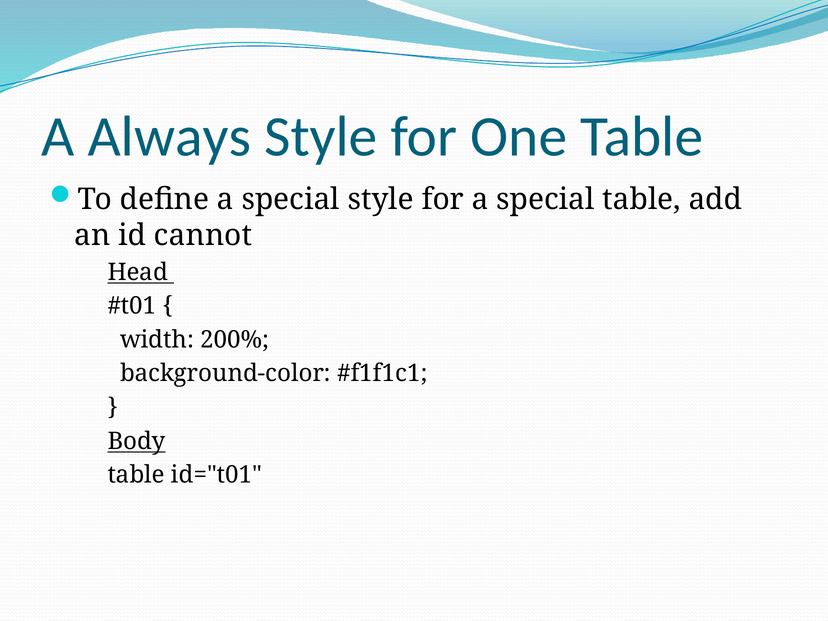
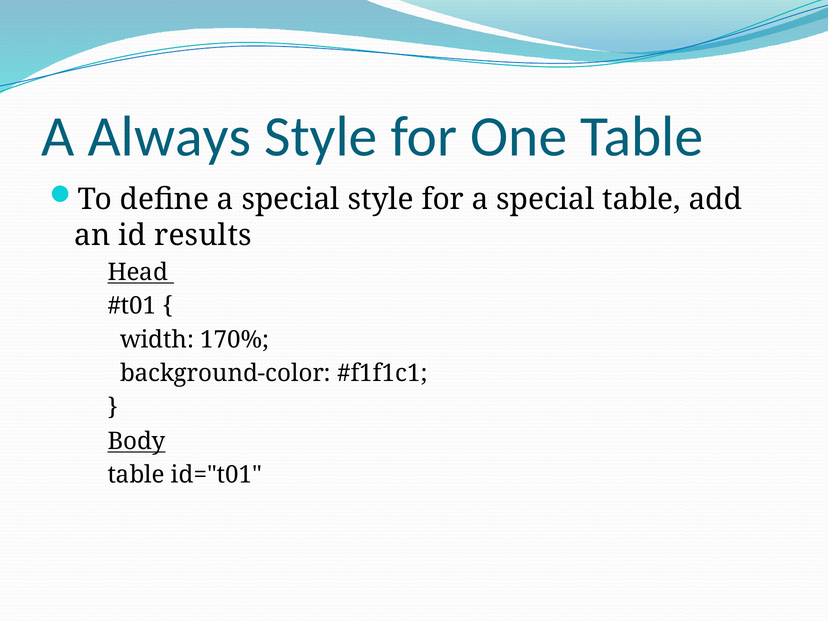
cannot: cannot -> results (203, 235)
200%: 200% -> 170% (235, 340)
